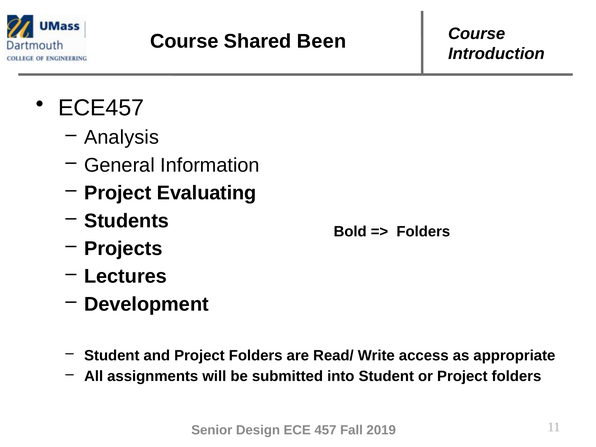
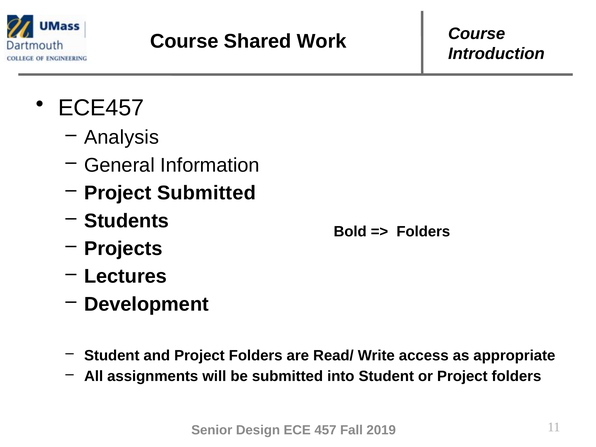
Been: Been -> Work (322, 41)
Project Evaluating: Evaluating -> Submitted (206, 193)
